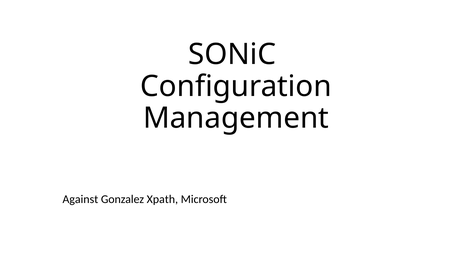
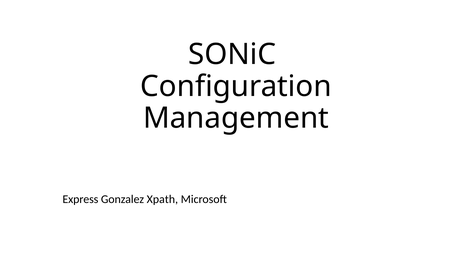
Against: Against -> Express (80, 199)
